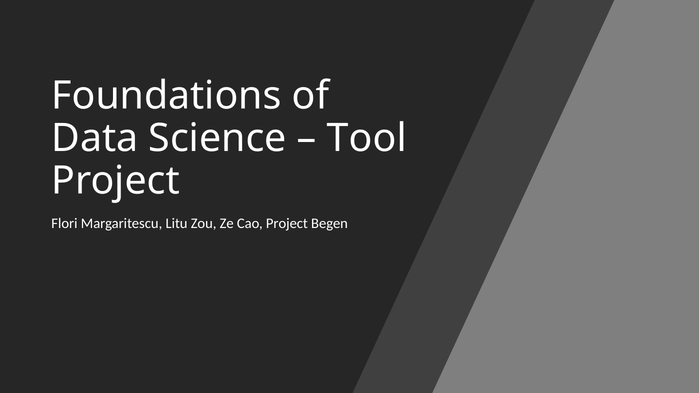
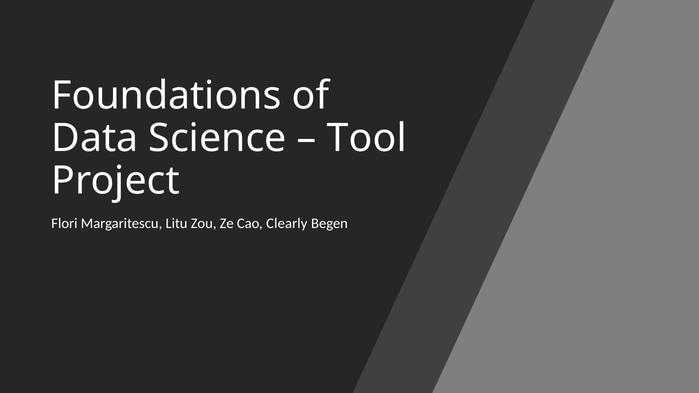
Cao Project: Project -> Clearly (287, 224)
